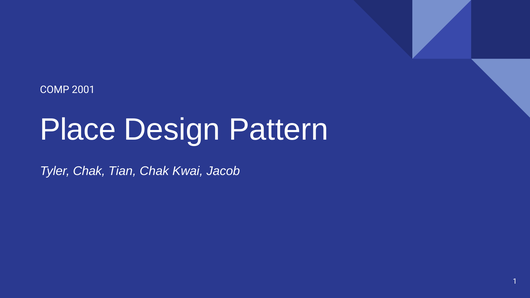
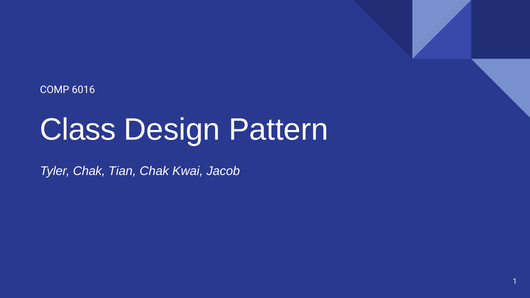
2001: 2001 -> 6016 (83, 90)
Place: Place -> Class (78, 130)
